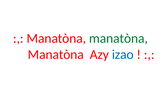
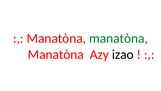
izao colour: blue -> black (123, 54)
